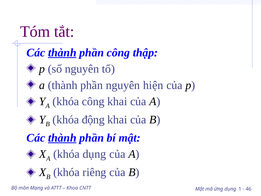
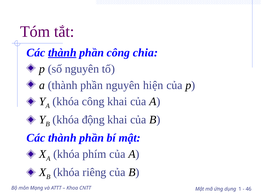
thập: thập -> chia (145, 53)
thành underline: present -> none (62, 138)
khóa dụng: dụng -> phím (94, 154)
